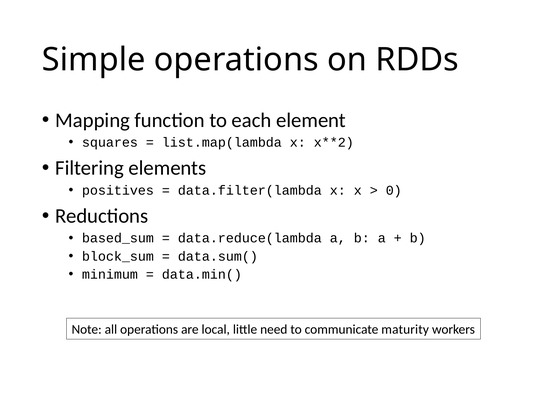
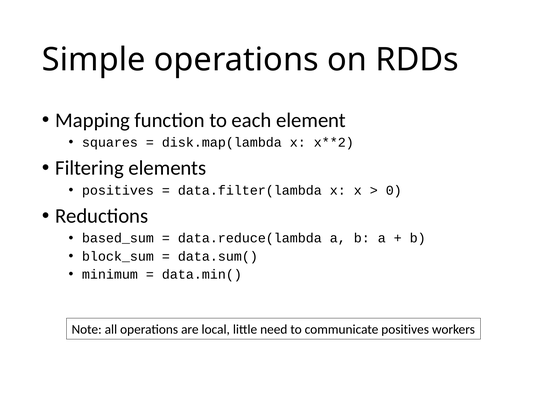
list.map(lambda: list.map(lambda -> disk.map(lambda (222, 142)
communicate maturity: maturity -> positives (405, 329)
